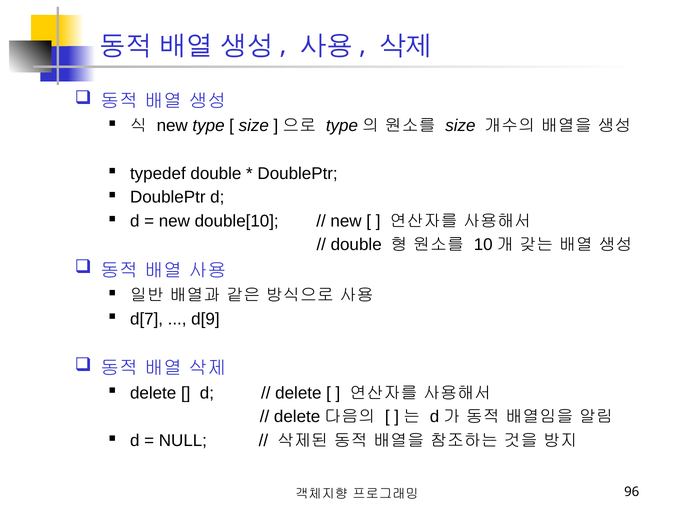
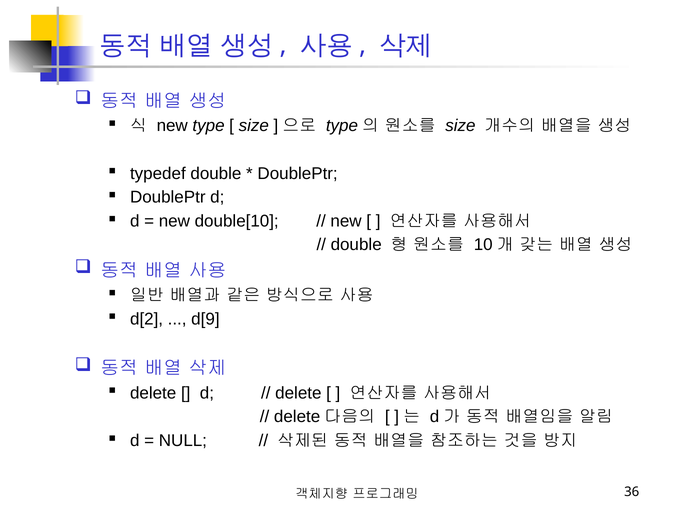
d[7: d[7 -> d[2 (147, 319)
96: 96 -> 36 (632, 492)
